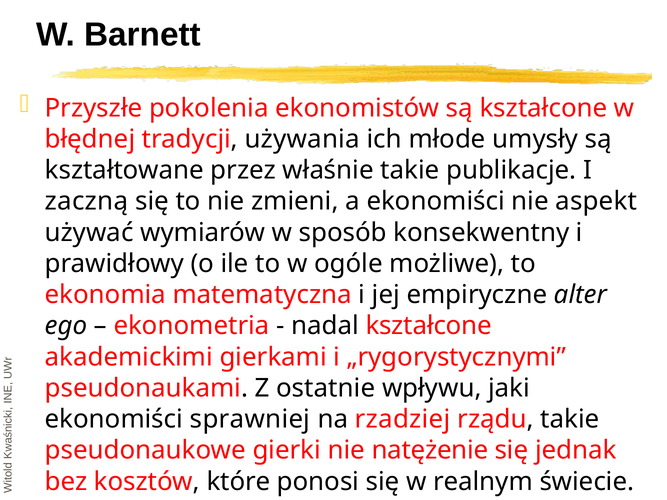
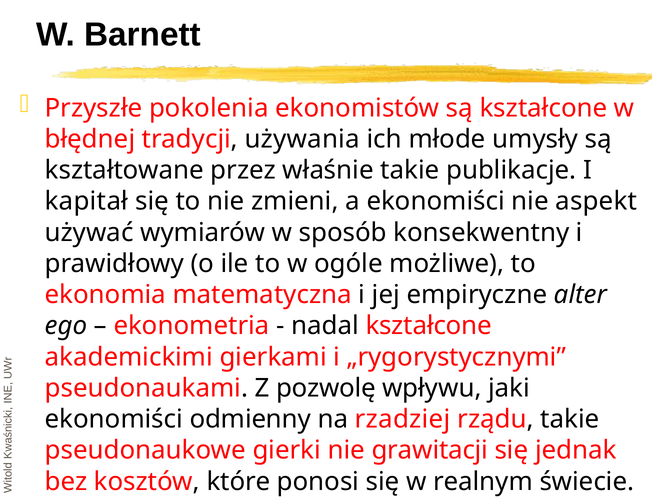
zaczną: zaczną -> kapitał (86, 201)
ostatnie: ostatnie -> pozwolę (326, 388)
sprawniej: sprawniej -> odmienny (250, 419)
natężenie: natężenie -> grawitacji (430, 451)
